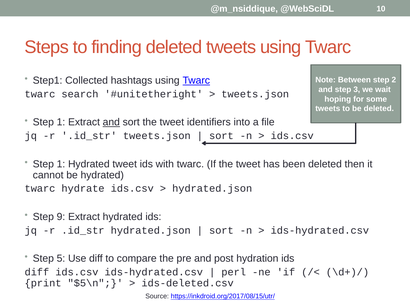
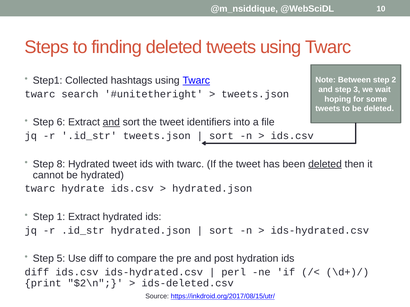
1: 1 -> 6 (61, 122)
1: 1 -> 8 (61, 164)
deleted underline: none -> present (325, 164)
9: 9 -> 1 (61, 217)
$5\n: $5\n -> $2\n (95, 284)
